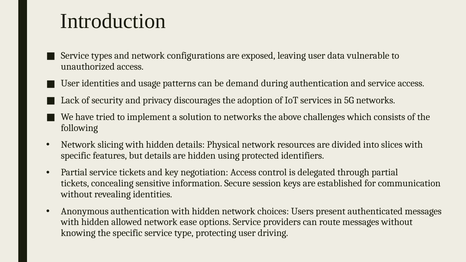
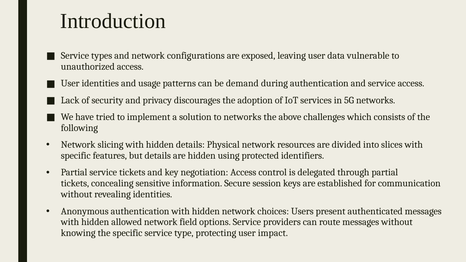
ease: ease -> field (188, 222)
driving: driving -> impact (273, 233)
